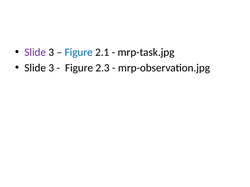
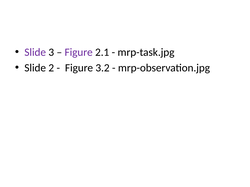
Figure colour: blue -> purple (79, 52)
3: 3 -> 2 (51, 68)
2.3: 2.3 -> 3.2 (103, 68)
